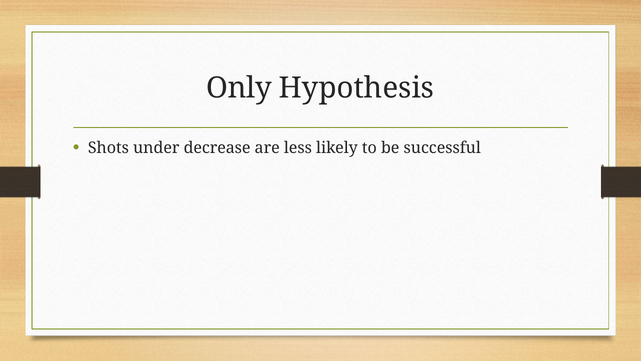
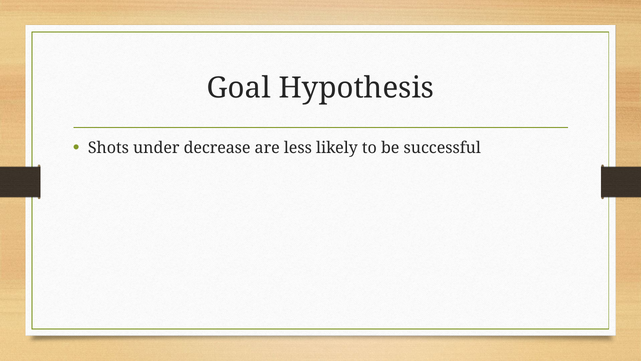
Only: Only -> Goal (239, 88)
